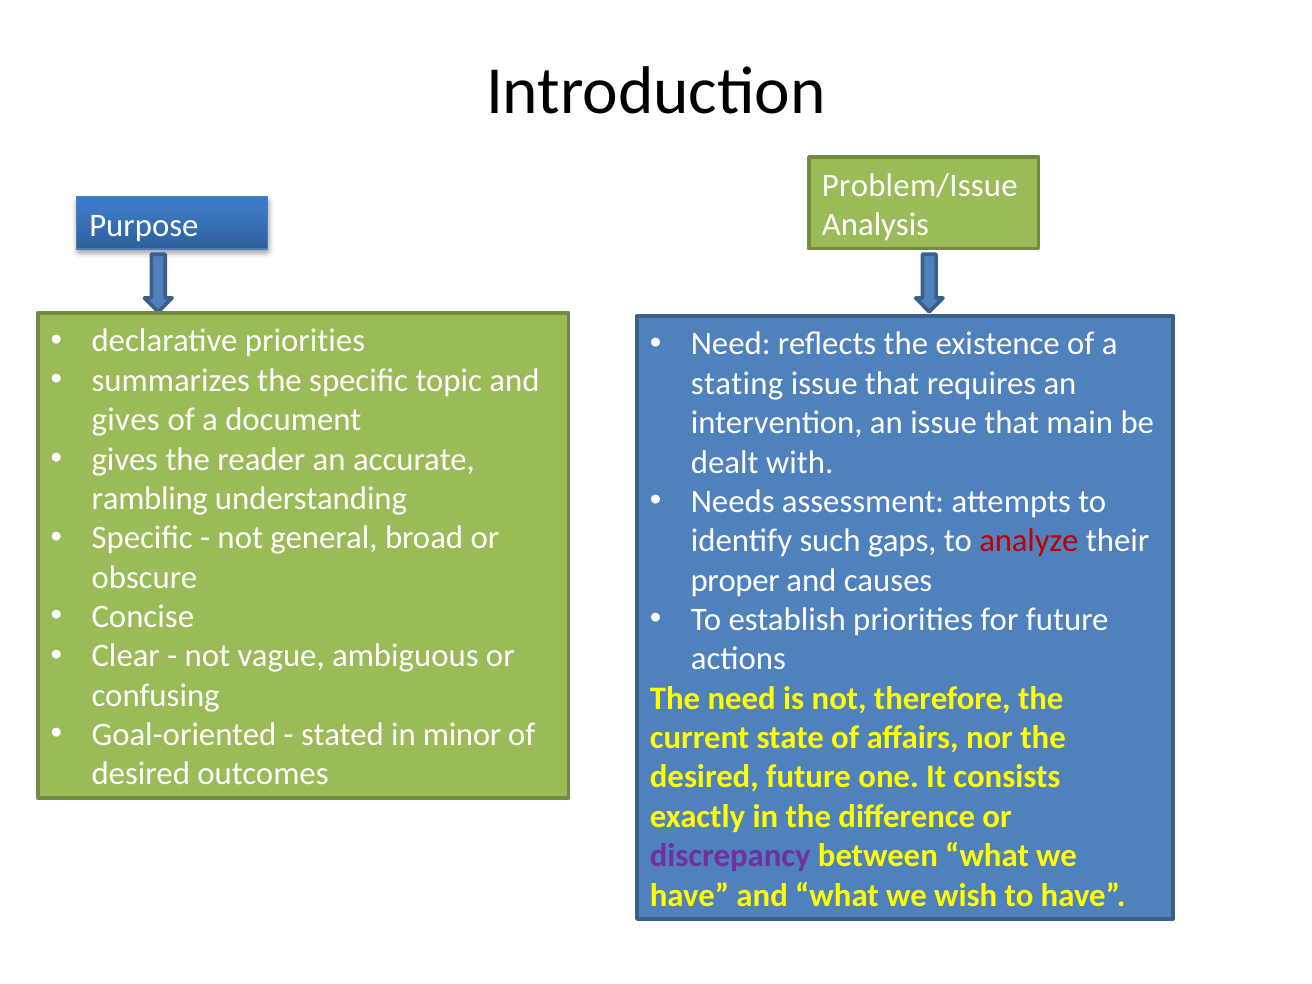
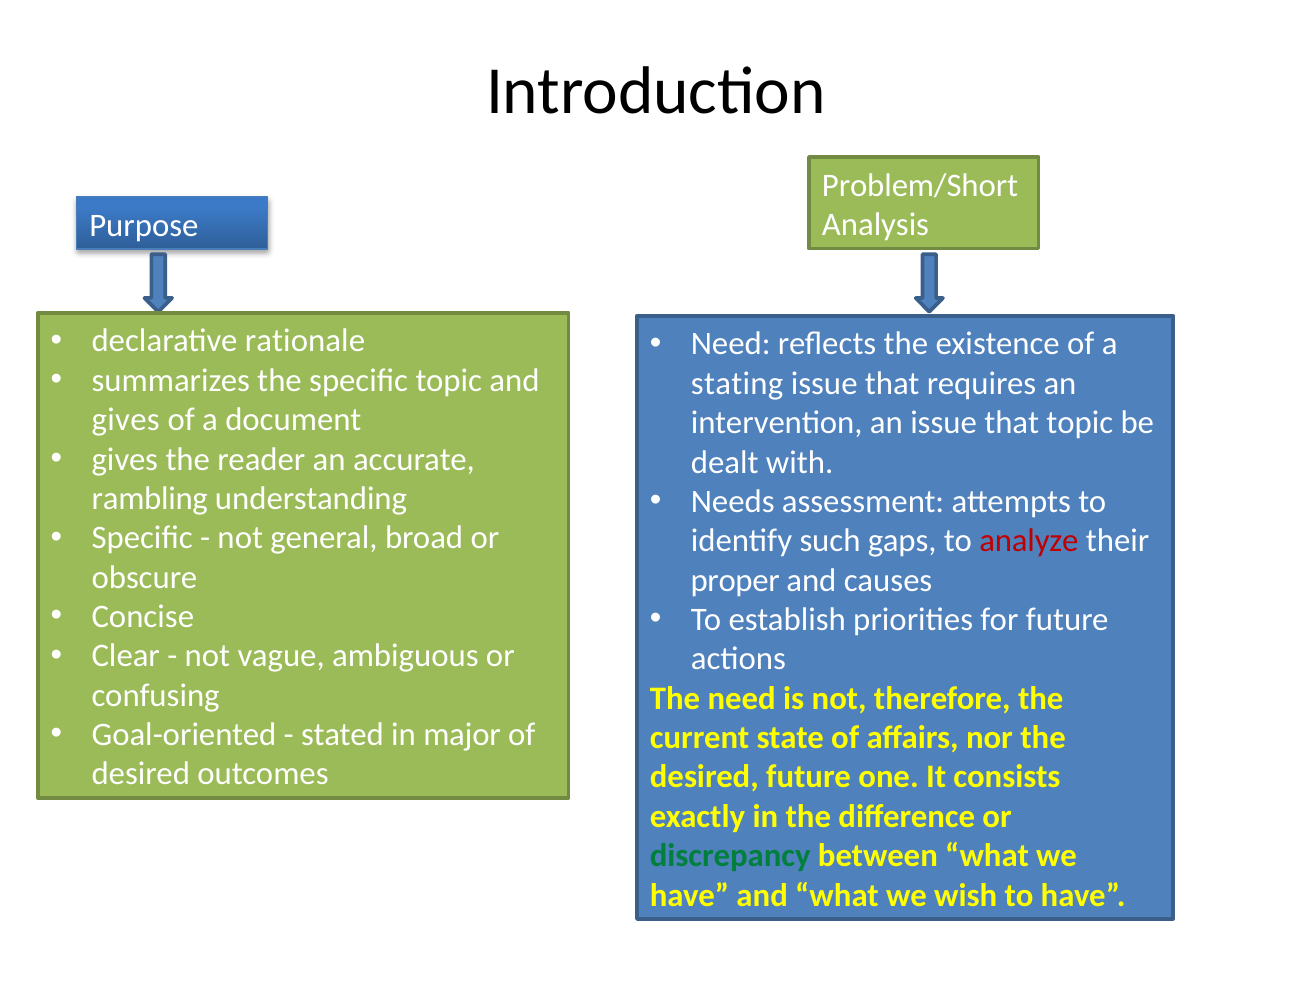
Problem/Issue: Problem/Issue -> Problem/Short (920, 185)
declarative priorities: priorities -> rationale (305, 341)
that main: main -> topic (1080, 423)
minor: minor -> major (462, 735)
discrepancy colour: purple -> green (730, 856)
